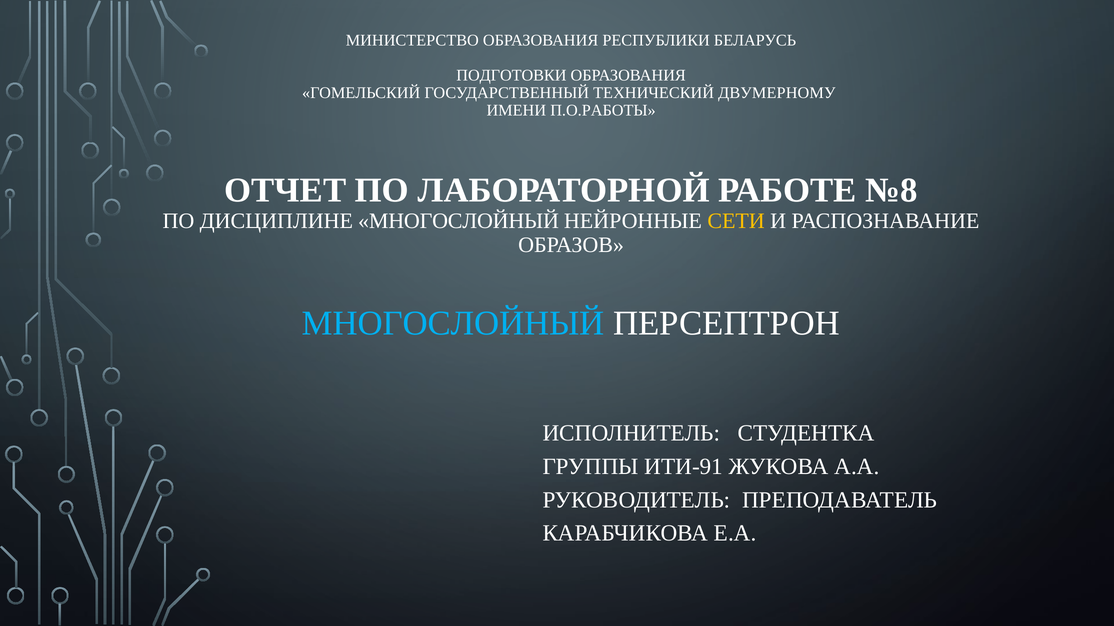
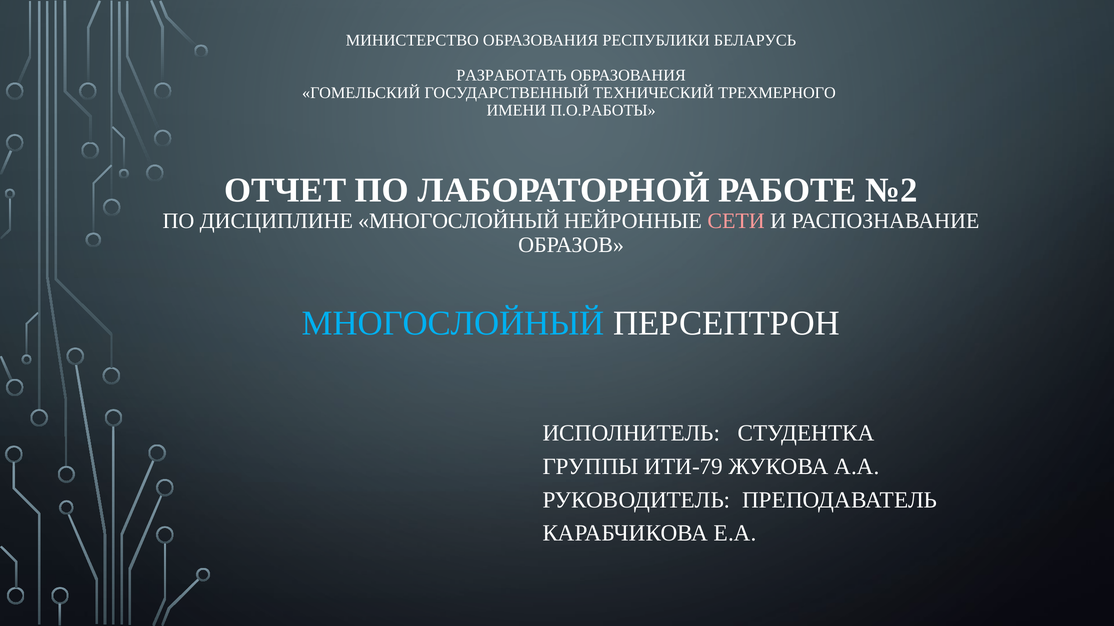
ПОДГОТОВКИ: ПОДГОТОВКИ -> РАЗРАБОТАТЬ (511, 75)
ДВУМЕРНОМУ: ДВУМЕРНОМУ -> ТРЕХМЕРНОГО (777, 93)
№8: №8 -> №2 (891, 191)
СЕТИ colour: yellow -> pink (736, 221)
ИТИ-91: ИТИ-91 -> ИТИ-79 (684, 467)
